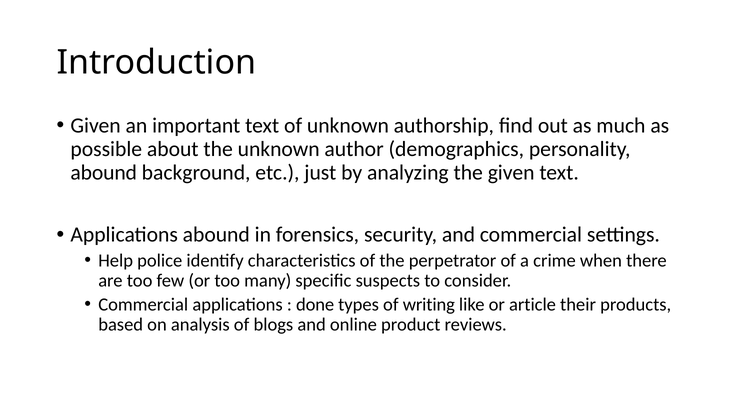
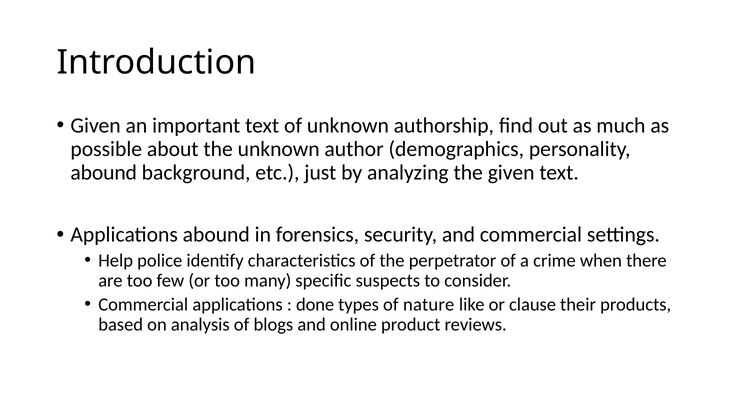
writing: writing -> nature (429, 304)
article: article -> clause (533, 304)
